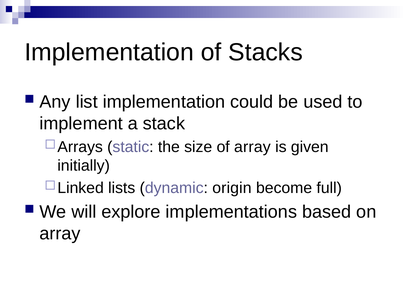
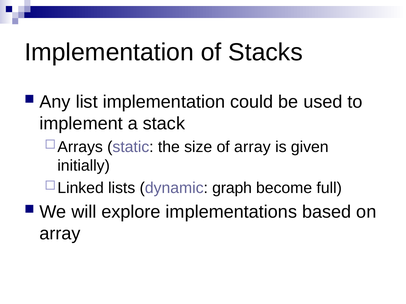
origin: origin -> graph (232, 188)
